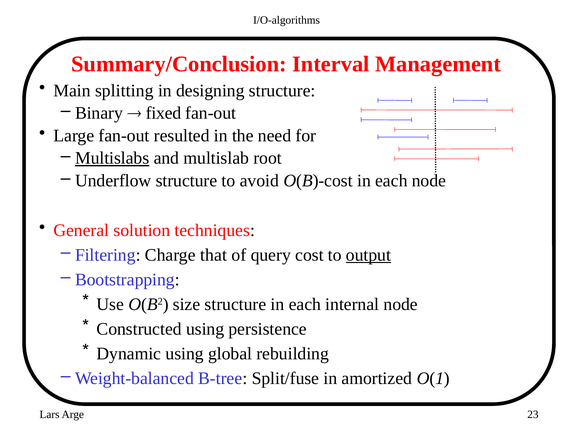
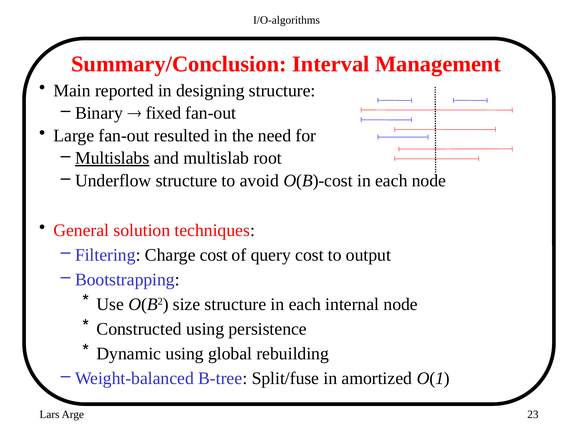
splitting: splitting -> reported (124, 91)
Charge that: that -> cost (214, 255)
output underline: present -> none (369, 255)
